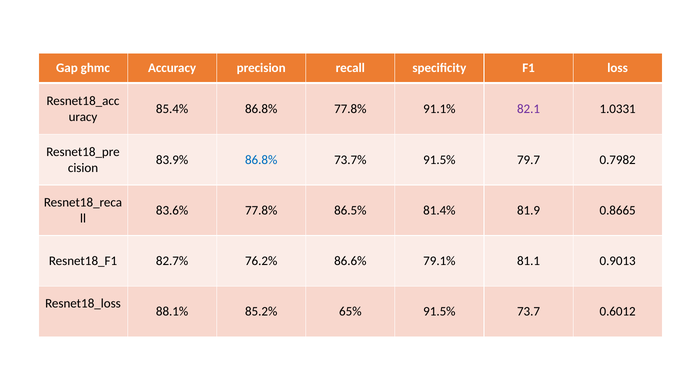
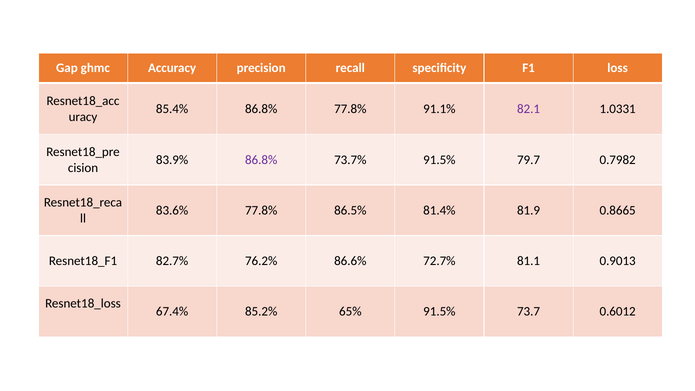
86.8% colour: blue -> purple (261, 160)
79.1%: 79.1% -> 72.7% (439, 261)
88.1%: 88.1% -> 67.4% (172, 312)
